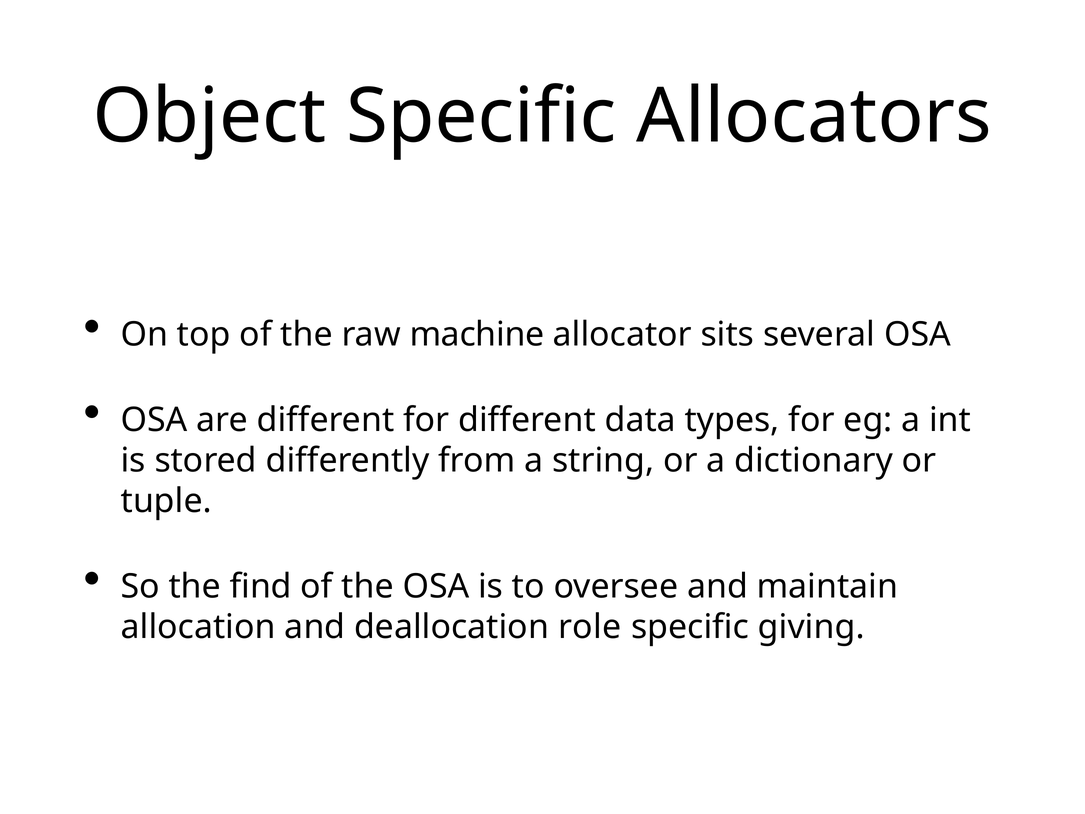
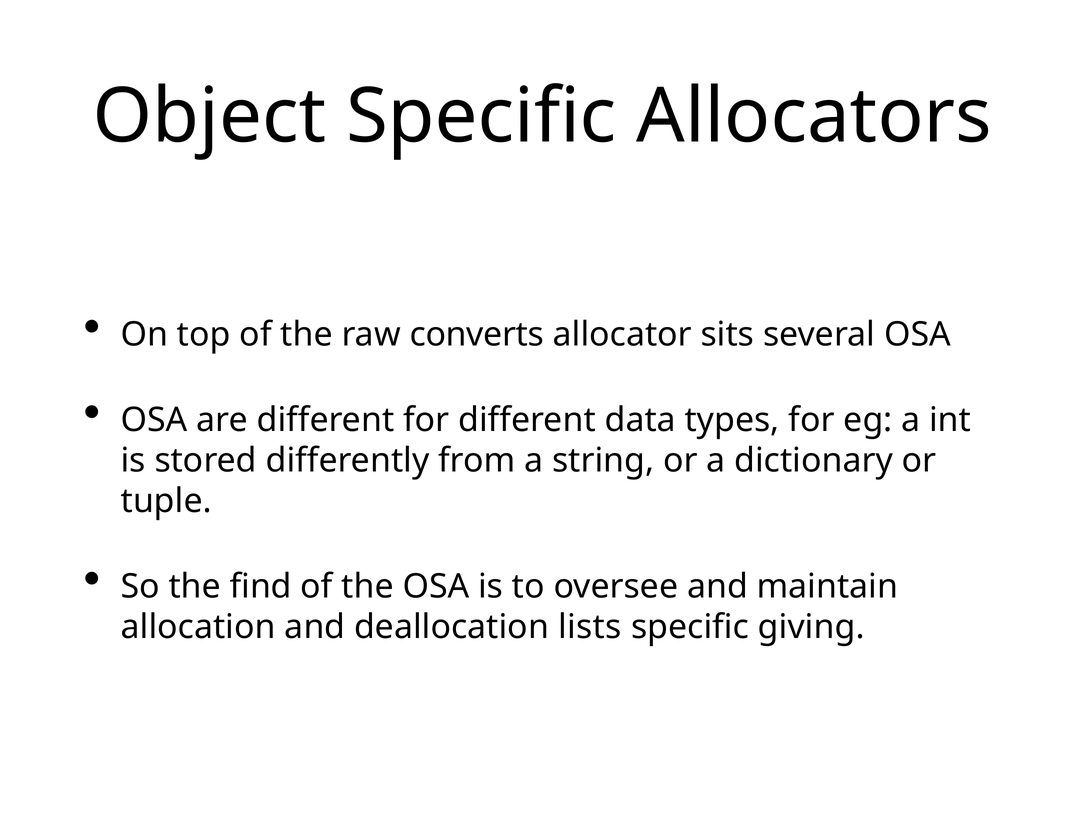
machine: machine -> converts (477, 335)
role: role -> lists (590, 627)
